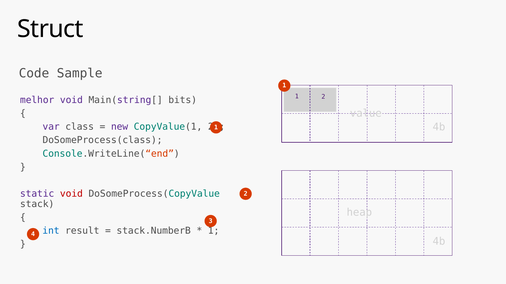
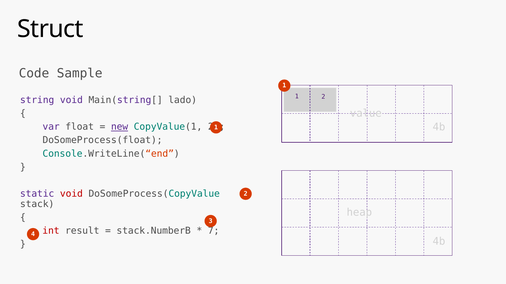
melhor: melhor -> string (37, 100)
bits: bits -> lado (183, 100)
class: class -> float (80, 127)
new underline: none -> present (120, 127)
DoSomeProcess(class: DoSomeProcess(class -> DoSomeProcess(float (103, 141)
int colour: blue -> red (51, 231)
1: 1 -> 7 (214, 231)
